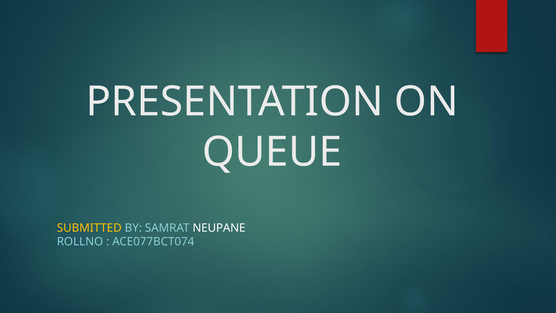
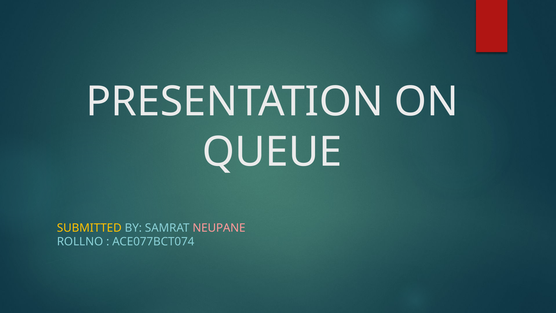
NEUPANE colour: white -> pink (219, 228)
